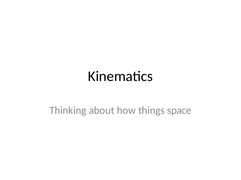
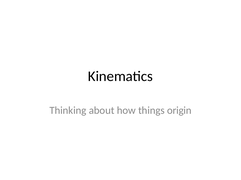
space: space -> origin (179, 111)
